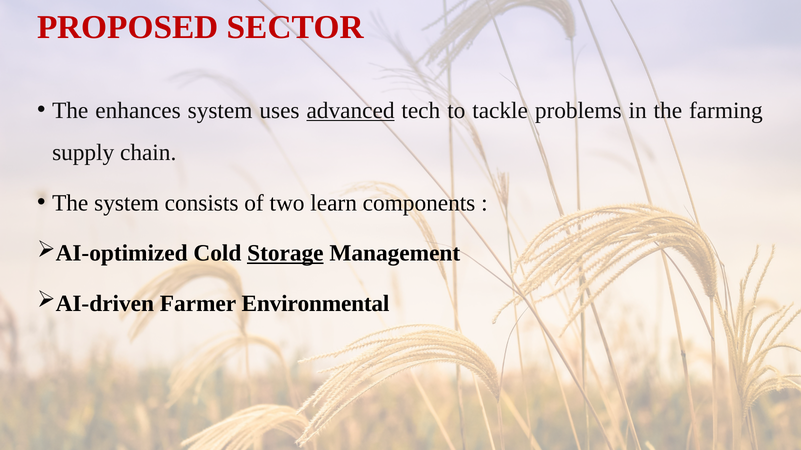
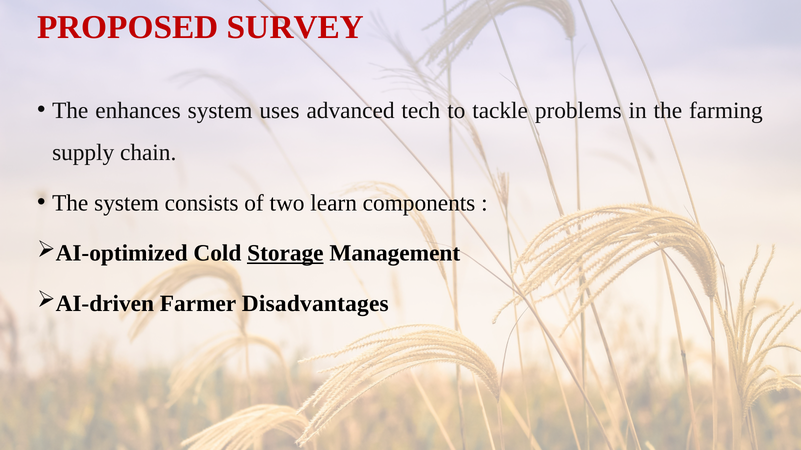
SECTOR: SECTOR -> SURVEY (295, 27)
advanced underline: present -> none (351, 111)
Environmental: Environmental -> Disadvantages (315, 304)
